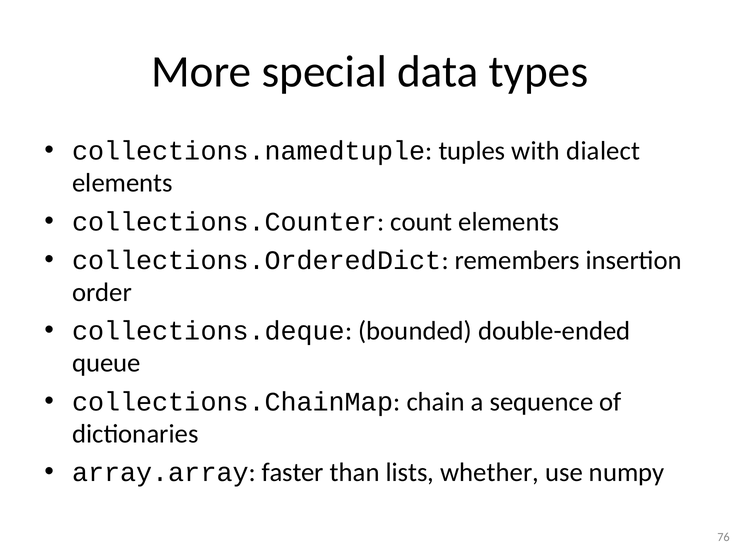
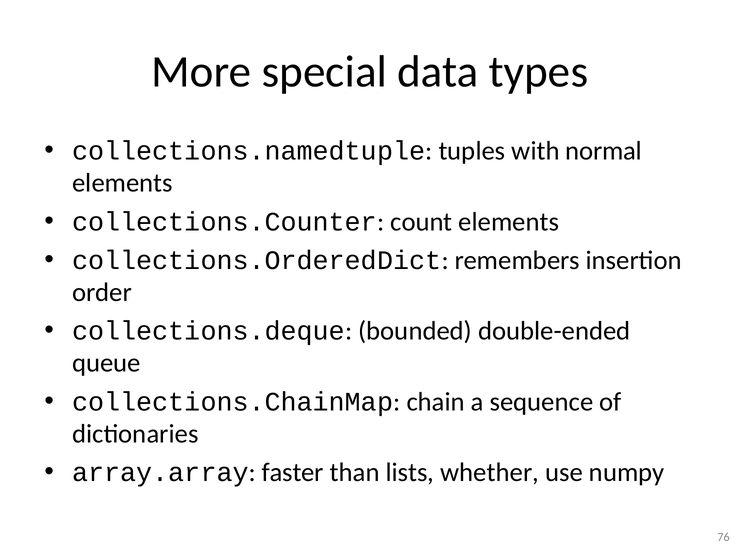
dialect: dialect -> normal (604, 151)
